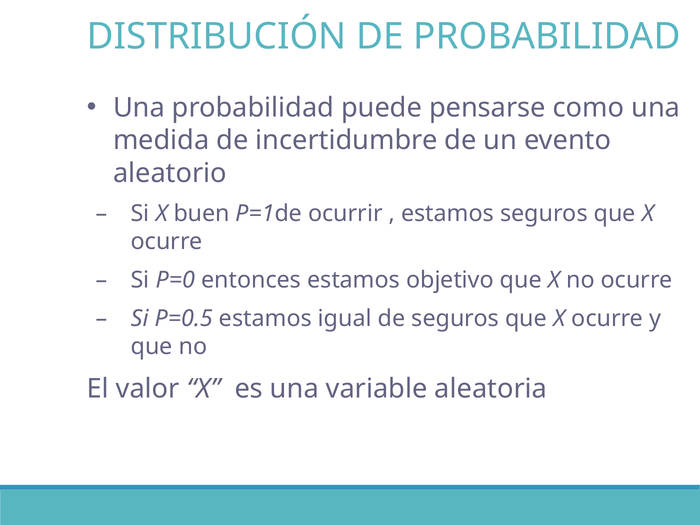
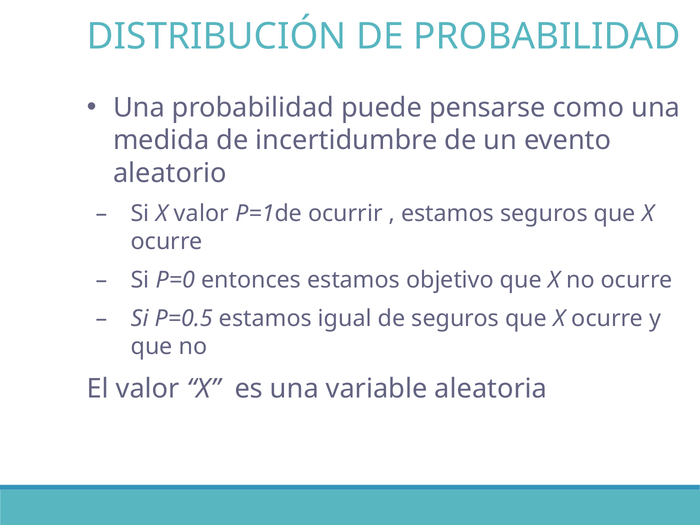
X buen: buen -> valor (201, 214)
